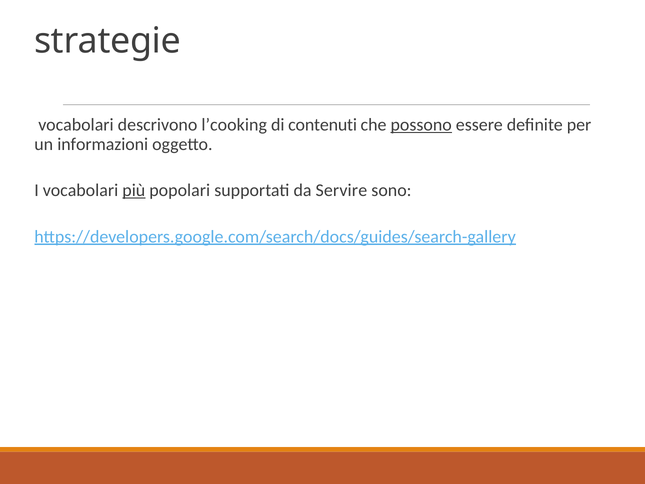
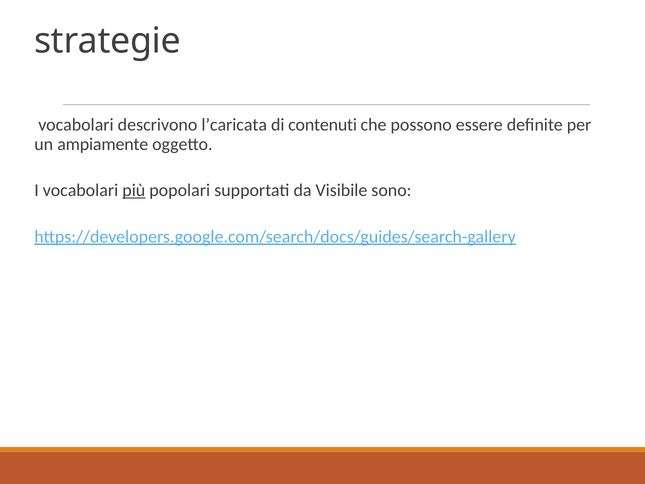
l’cooking: l’cooking -> l’caricata (234, 125)
possono underline: present -> none (421, 125)
informazioni: informazioni -> ampiamente (103, 144)
Servire: Servire -> Visibile (341, 190)
